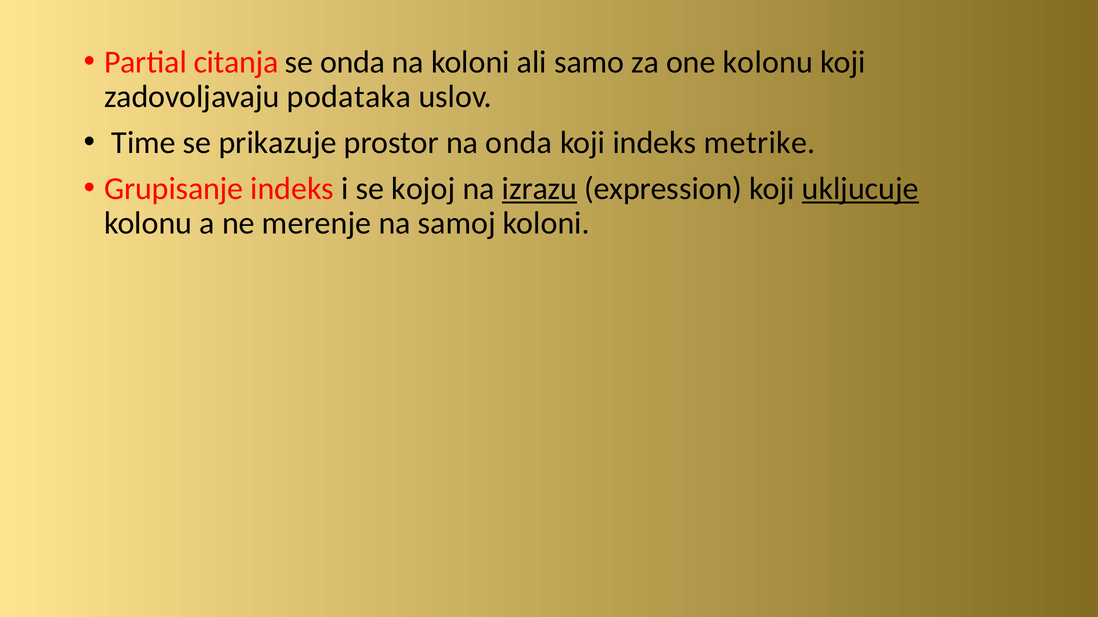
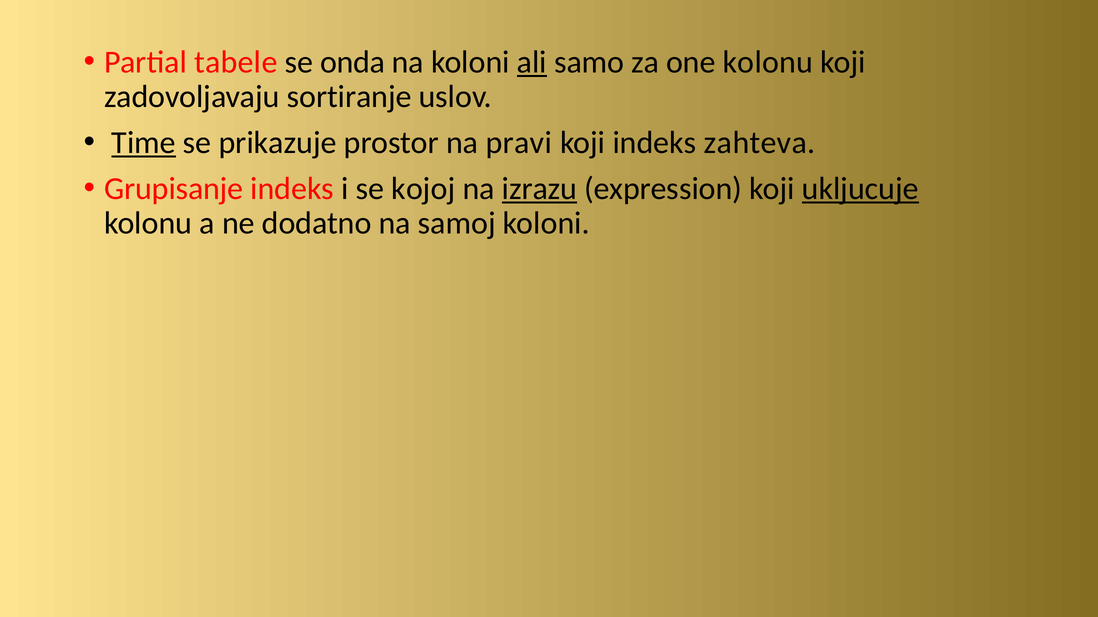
citanja: citanja -> tabele (236, 62)
ali underline: none -> present (532, 62)
podataka: podataka -> sortiranje (349, 97)
Time underline: none -> present (144, 143)
na onda: onda -> pravi (519, 143)
metrike: metrike -> zahteva (760, 143)
merenje: merenje -> dodatno (317, 223)
